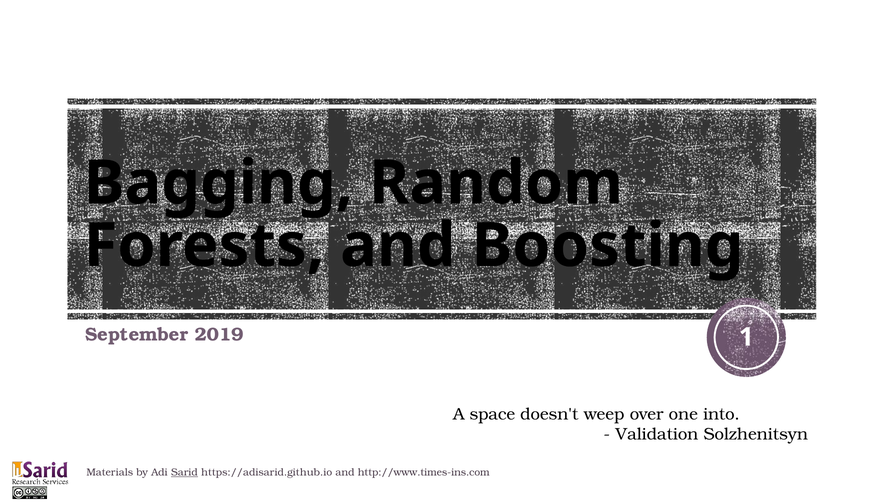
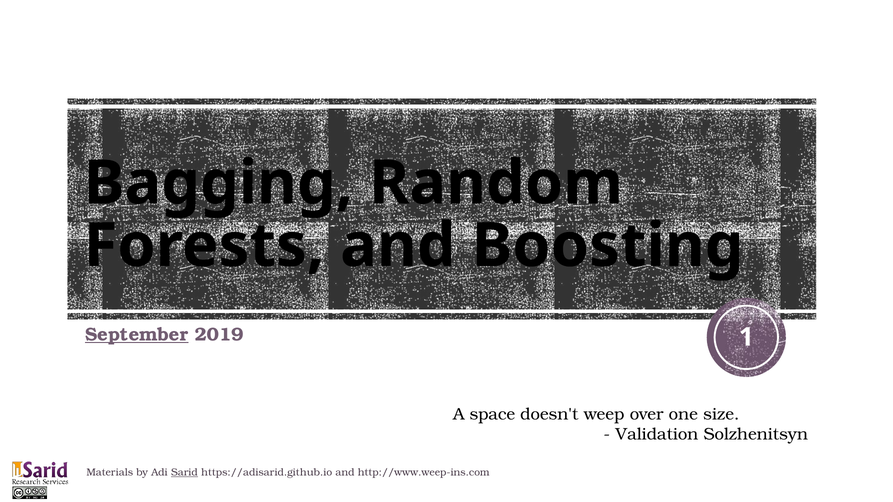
September underline: none -> present (137, 335)
into: into -> size (721, 414)
http://www.times-ins.com: http://www.times-ins.com -> http://www.weep-ins.com (424, 473)
